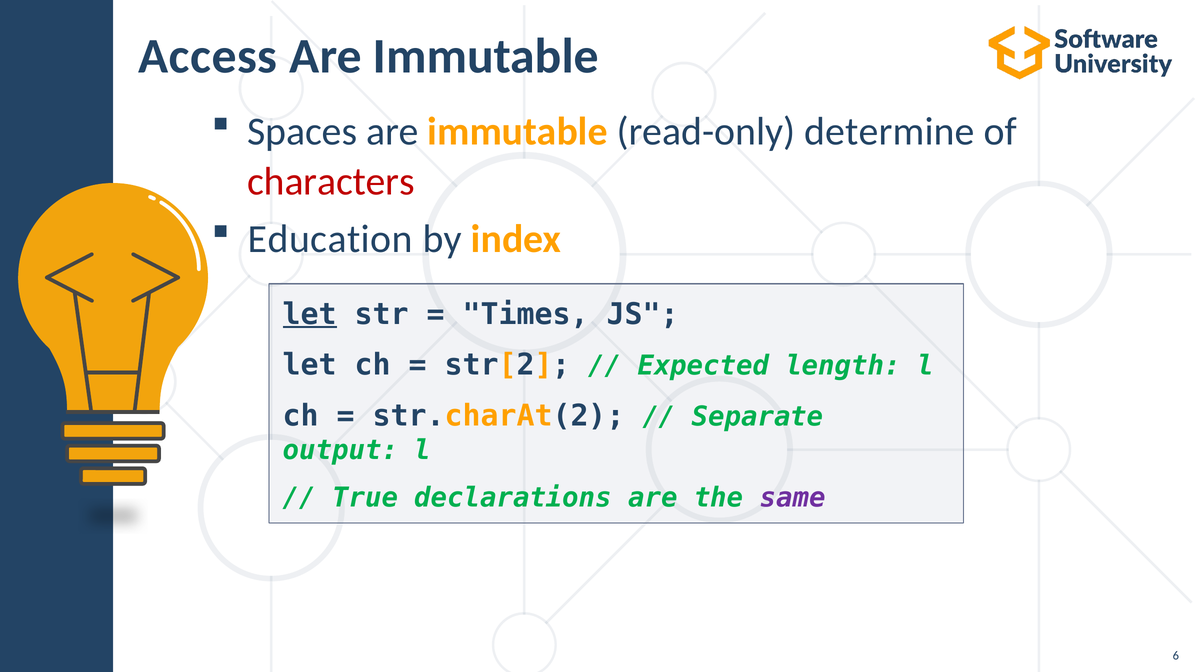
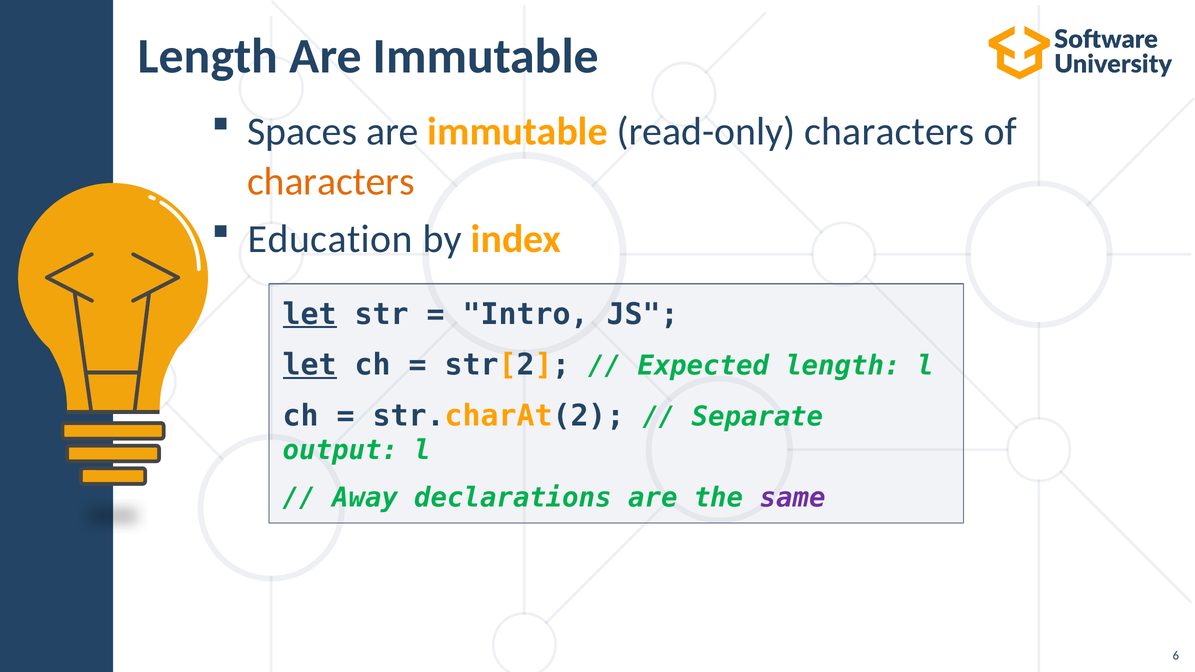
Access: Access -> Length (208, 57)
read-only determine: determine -> characters (890, 131)
characters colour: red -> orange (331, 182)
Times: Times -> Intro (526, 314)
let underline: none -> present (310, 365)
True: True -> Away (365, 498)
